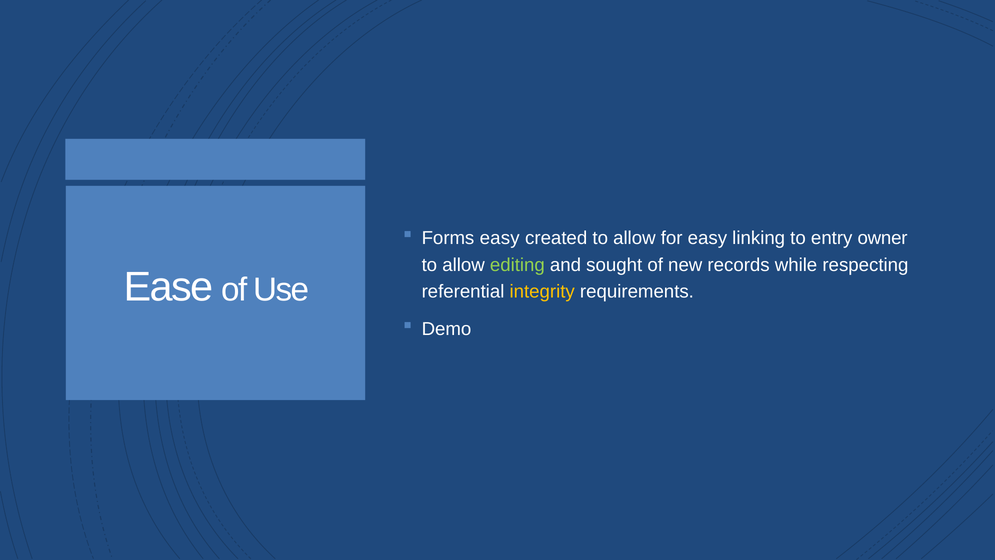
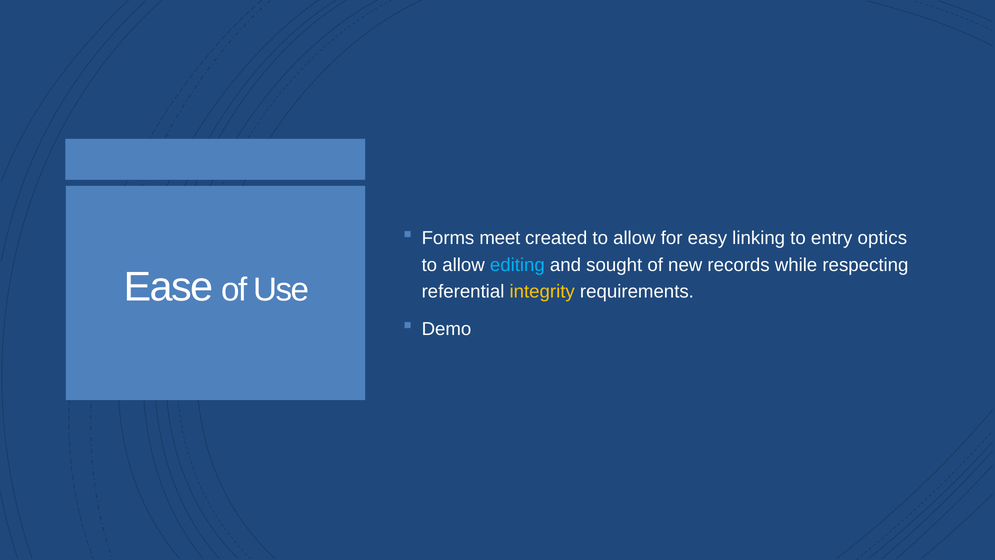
Forms easy: easy -> meet (500, 238)
owner: owner -> optics (882, 238)
editing colour: light green -> light blue (517, 265)
